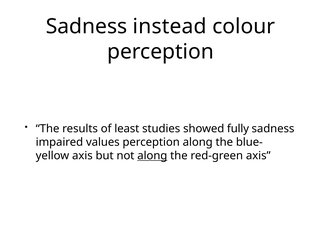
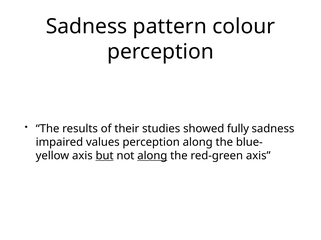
instead: instead -> pattern (170, 26)
least: least -> their (127, 129)
but underline: none -> present (105, 156)
